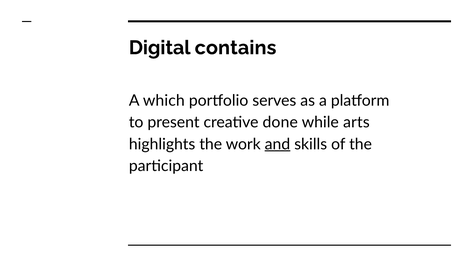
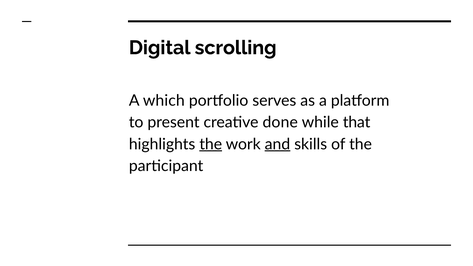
contains: contains -> scrolling (236, 48)
arts: arts -> that (357, 122)
the underline: none -> present (211, 144)
